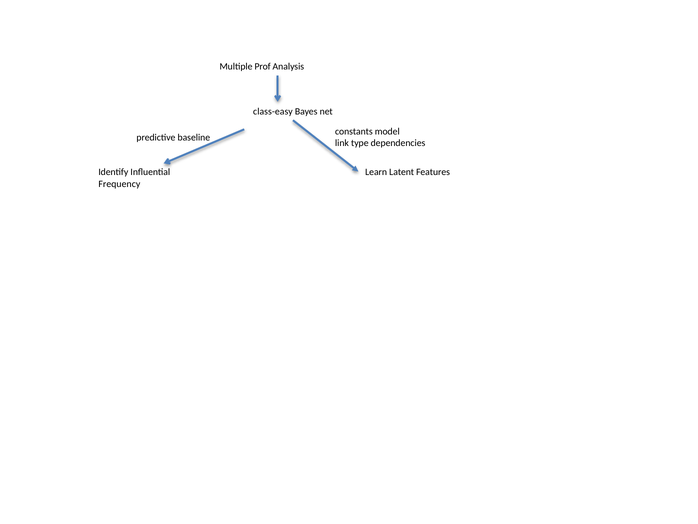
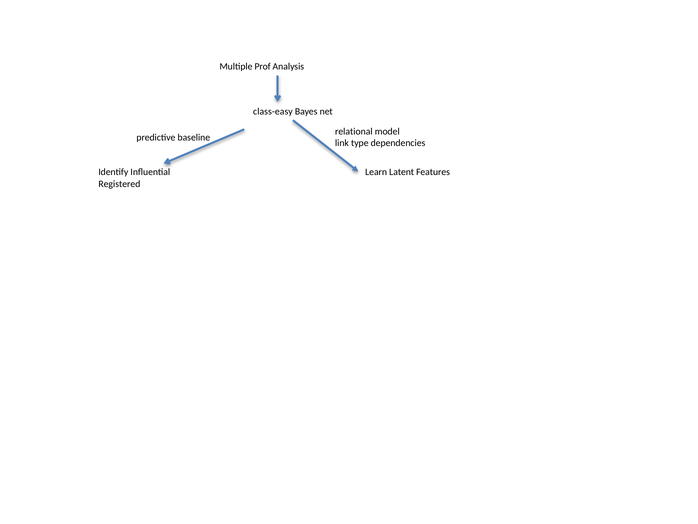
constants: constants -> relational (354, 131)
Frequency: Frequency -> Registered (119, 184)
